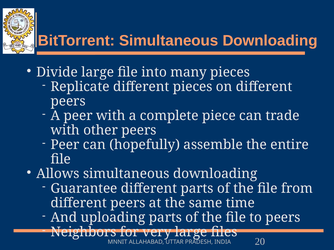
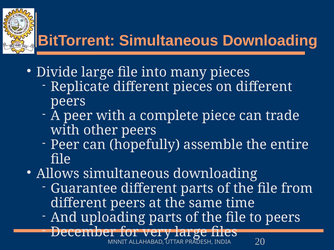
Neighbors: Neighbors -> December (83, 232)
